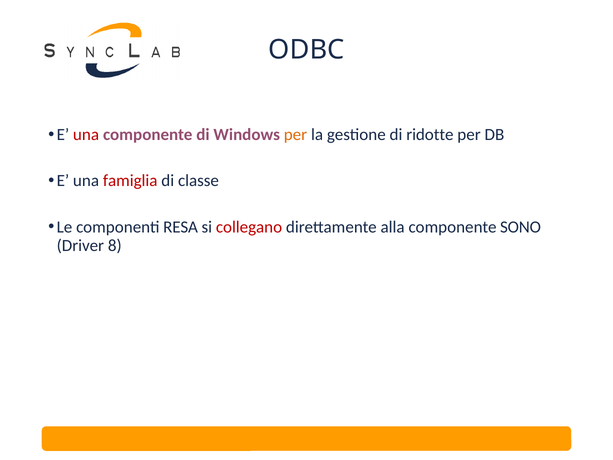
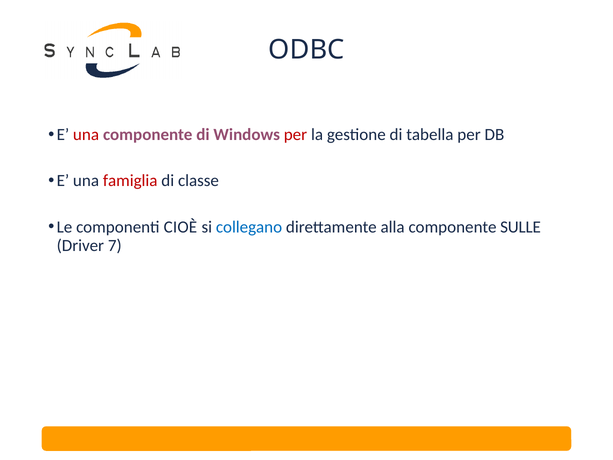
per colour: orange -> red (295, 135)
ridotte: ridotte -> tabella (430, 135)
RESA: RESA -> CIOÈ (180, 227)
collegano colour: red -> blue (249, 227)
SONO: SONO -> SULLE (521, 227)
Driver 8: 8 -> 7 (115, 245)
